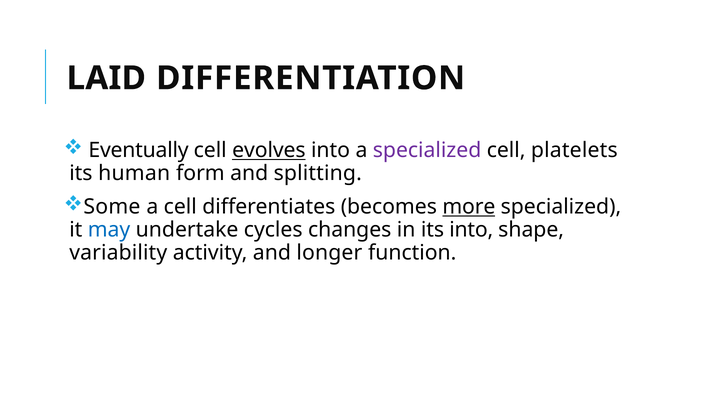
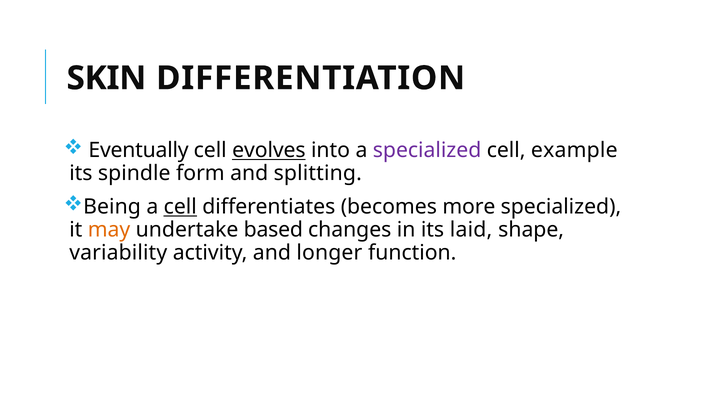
LAID: LAID -> SKIN (106, 78)
platelets: platelets -> example (574, 150)
human: human -> spindle (134, 173)
Some: Some -> Being (112, 207)
cell underline: none -> present (180, 207)
more underline: present -> none (469, 207)
may colour: blue -> orange (109, 230)
cycles: cycles -> based (273, 230)
its into: into -> laid (471, 230)
